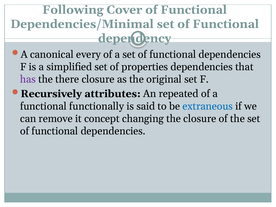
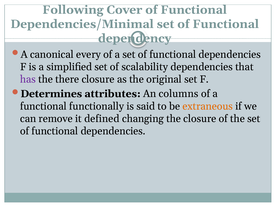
properties: properties -> scalability (145, 67)
Recursively: Recursively -> Determines (51, 94)
repeated: repeated -> columns (179, 94)
extraneous colour: blue -> orange (208, 106)
concept: concept -> defined (102, 119)
